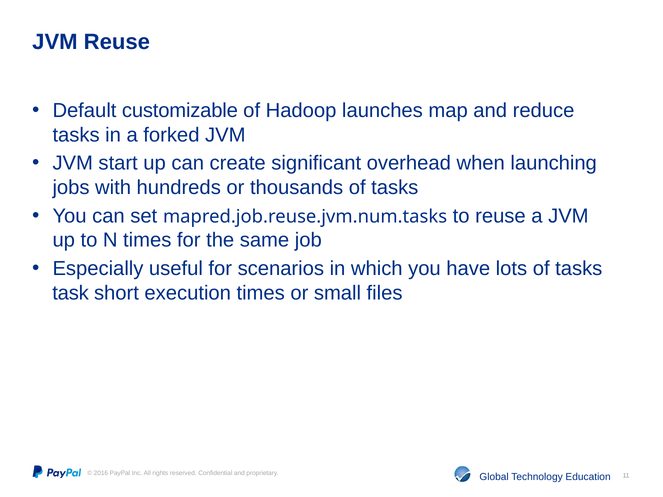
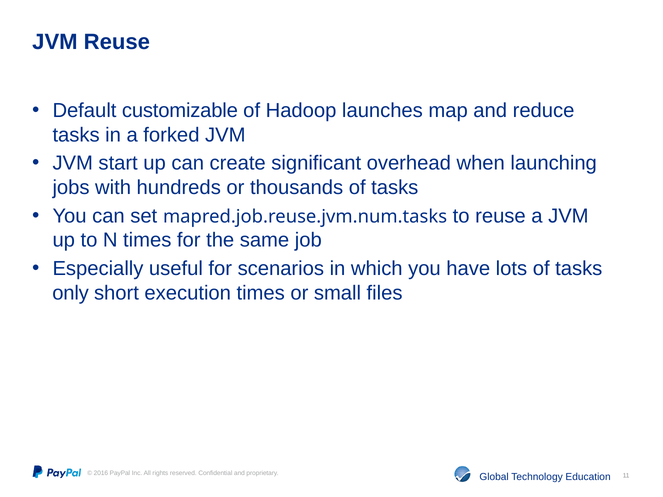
task: task -> only (71, 293)
